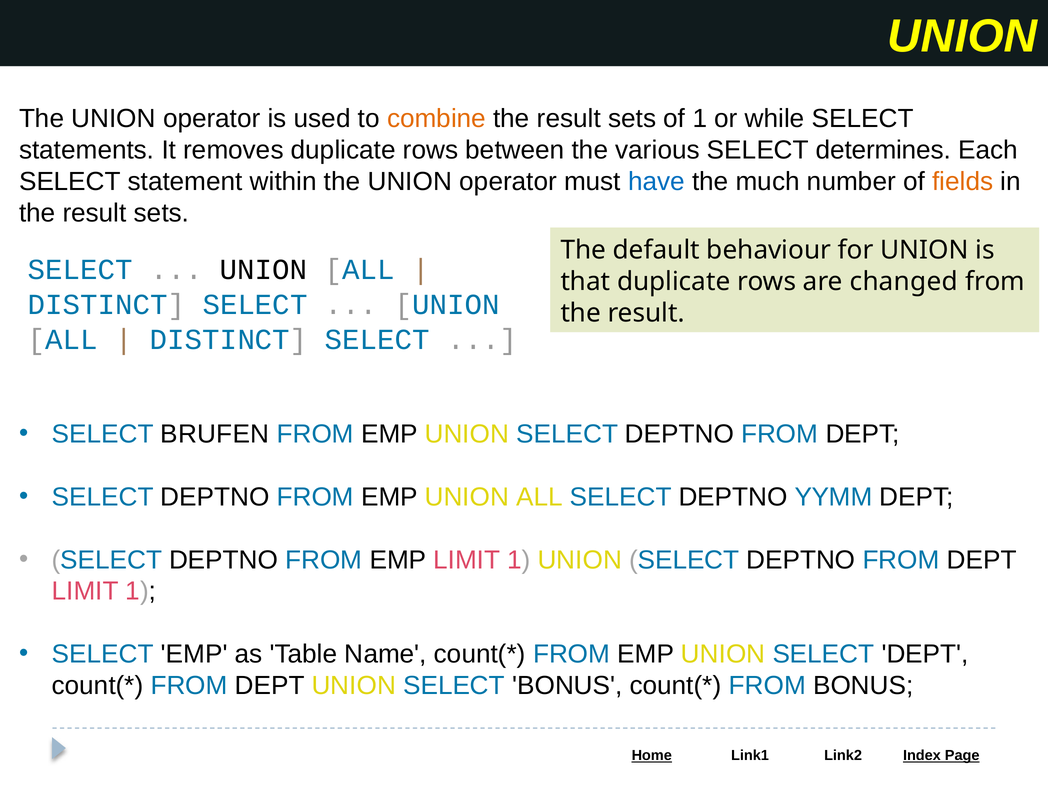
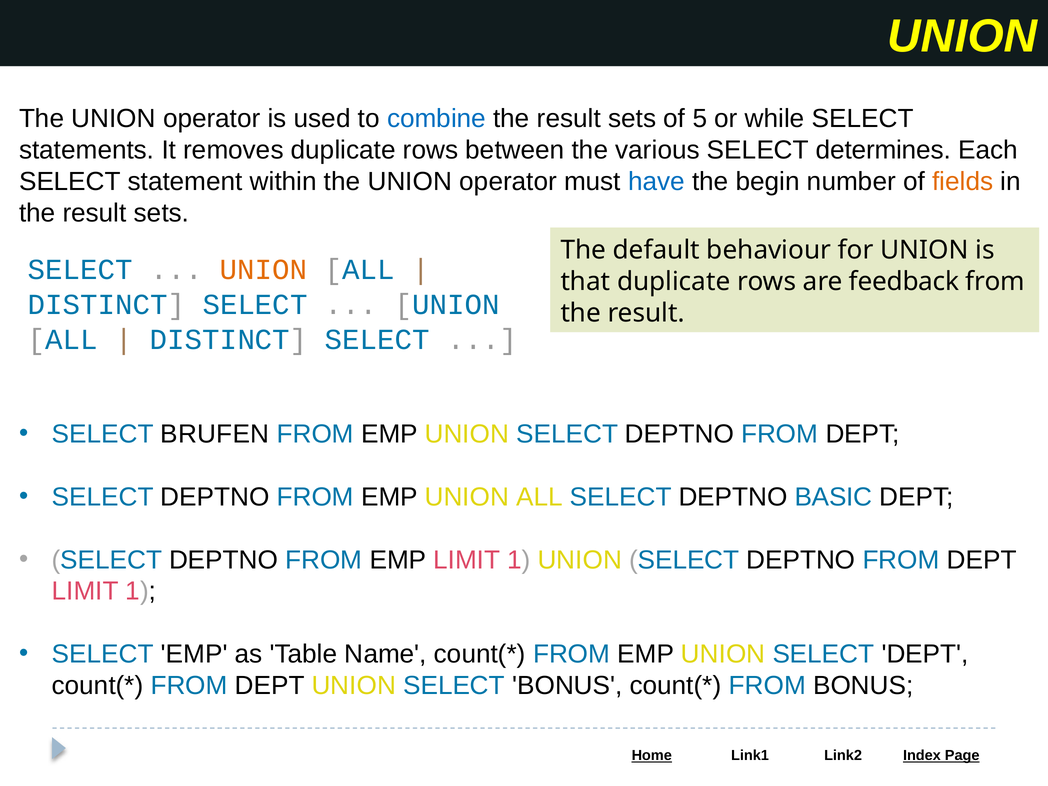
combine colour: orange -> blue (437, 119)
of 1: 1 -> 5 (700, 119)
much: much -> begin (768, 182)
UNION colour: black -> orange (264, 270)
changed: changed -> feedback (904, 282)
YYMM: YYMM -> BASIC (834, 497)
